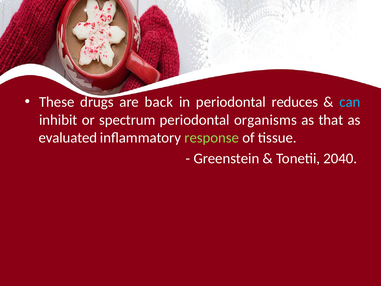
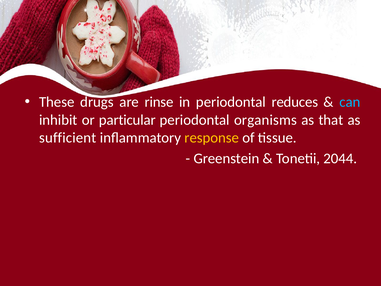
back: back -> rinse (159, 102)
spectrum: spectrum -> particular (127, 120)
evaluated: evaluated -> sufficient (68, 138)
response colour: light green -> yellow (212, 138)
2040: 2040 -> 2044 (340, 158)
